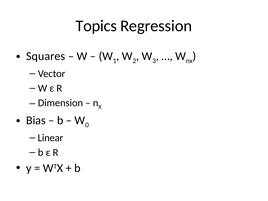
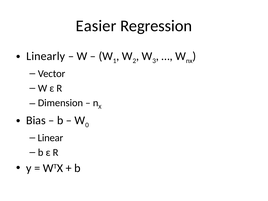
Topics: Topics -> Easier (96, 26)
Squares: Squares -> Linearly (46, 56)
